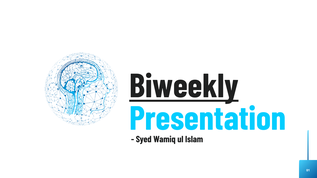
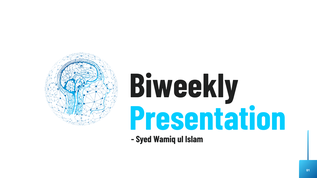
Biweekly underline: present -> none (184, 86)
